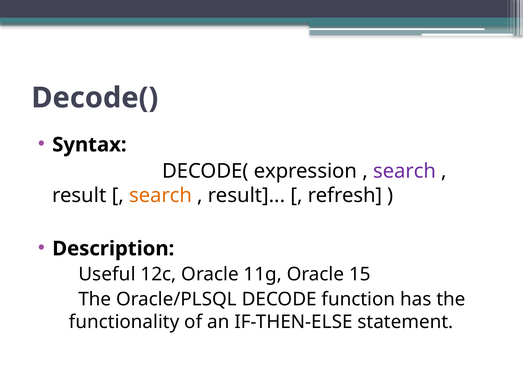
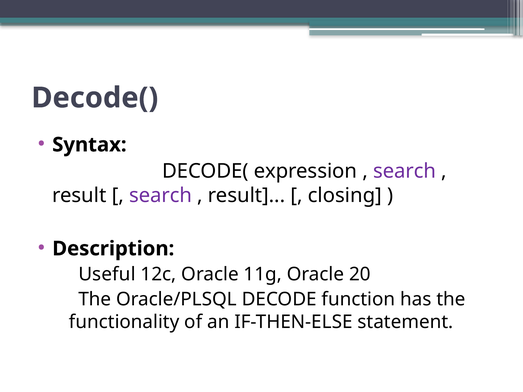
search colour: orange -> purple (161, 196)
refresh: refresh -> closing (345, 196)
15: 15 -> 20 (360, 274)
